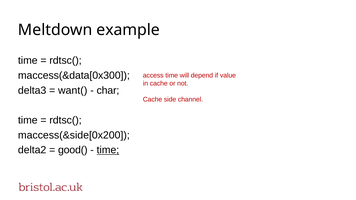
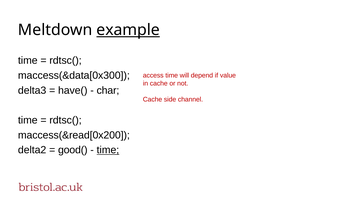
example underline: none -> present (128, 30)
want(: want( -> have( (73, 90)
maccess(&side[0x200: maccess(&side[0x200 -> maccess(&read[0x200 (74, 135)
